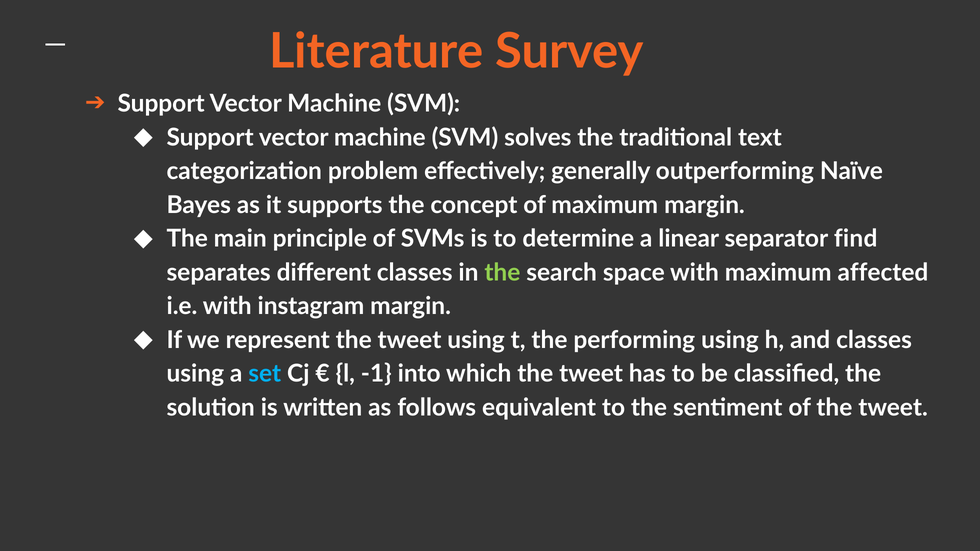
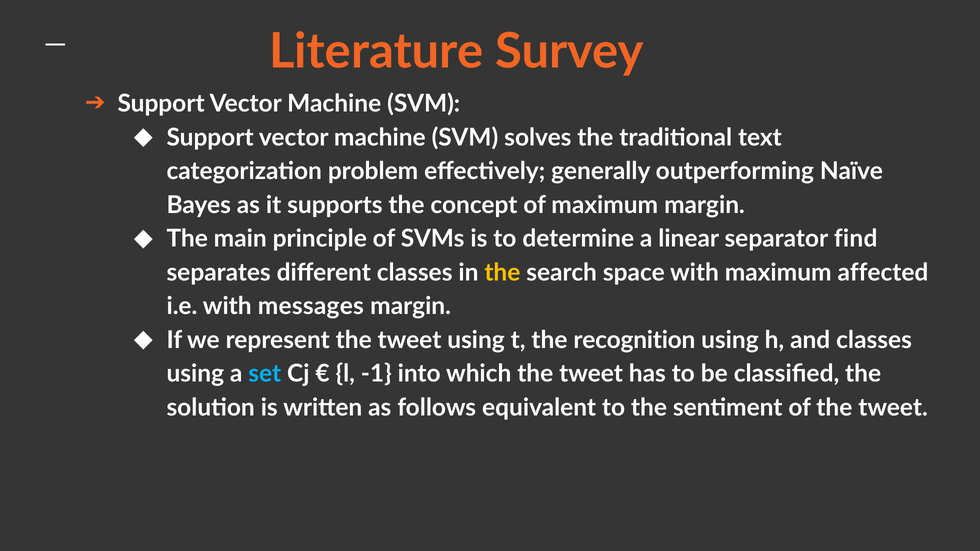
the colour: light green -> yellow (502, 273)
instagram: instagram -> messages (311, 306)
performing: performing -> recognition (634, 340)
